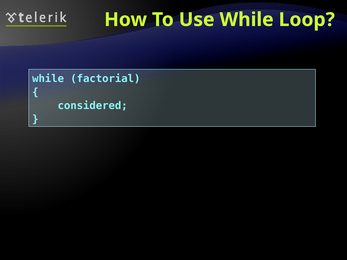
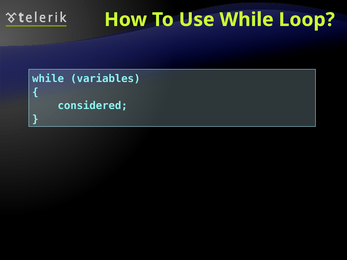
factorial: factorial -> variables (105, 79)
